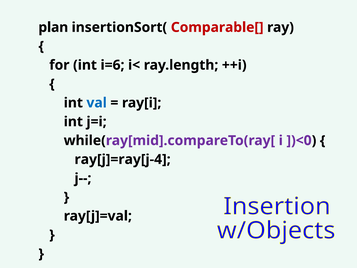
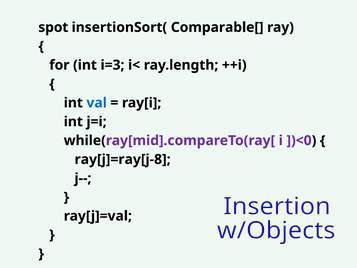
plan: plan -> spot (53, 27)
Comparable[ colour: red -> black (217, 27)
i=6: i=6 -> i=3 (112, 65)
ray[j]=ray[j-4: ray[j]=ray[j-4 -> ray[j]=ray[j-8 (123, 159)
